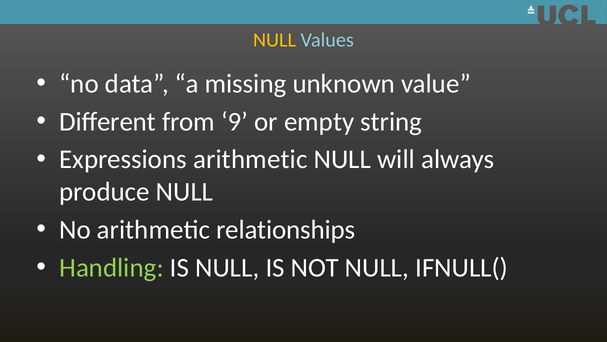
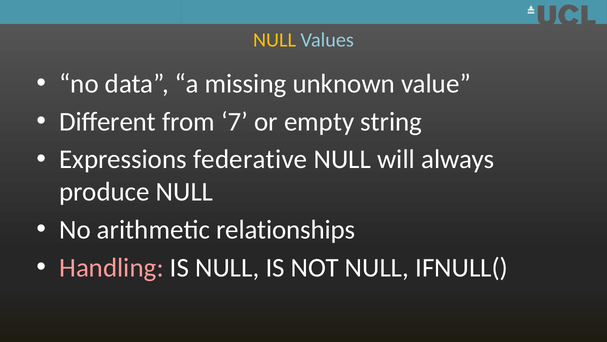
9: 9 -> 7 (235, 121)
Expressions arithmetic: arithmetic -> federative (250, 159)
Handling colour: light green -> pink (111, 267)
